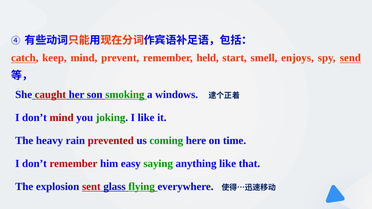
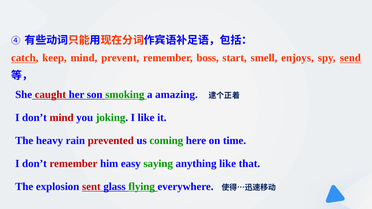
held: held -> boss (208, 58)
windows: windows -> amazing (176, 95)
